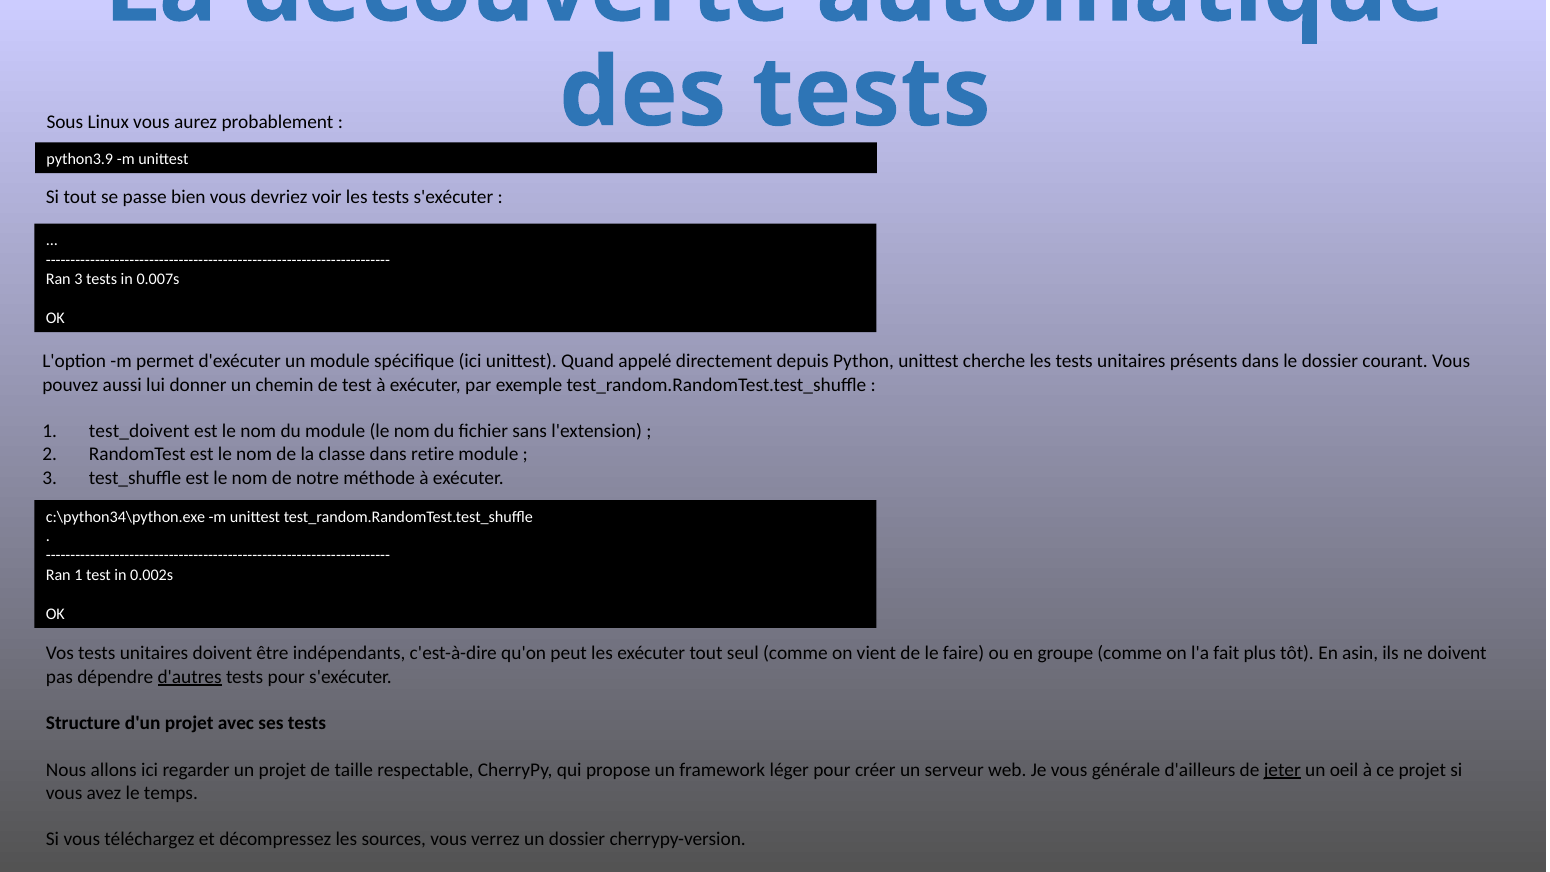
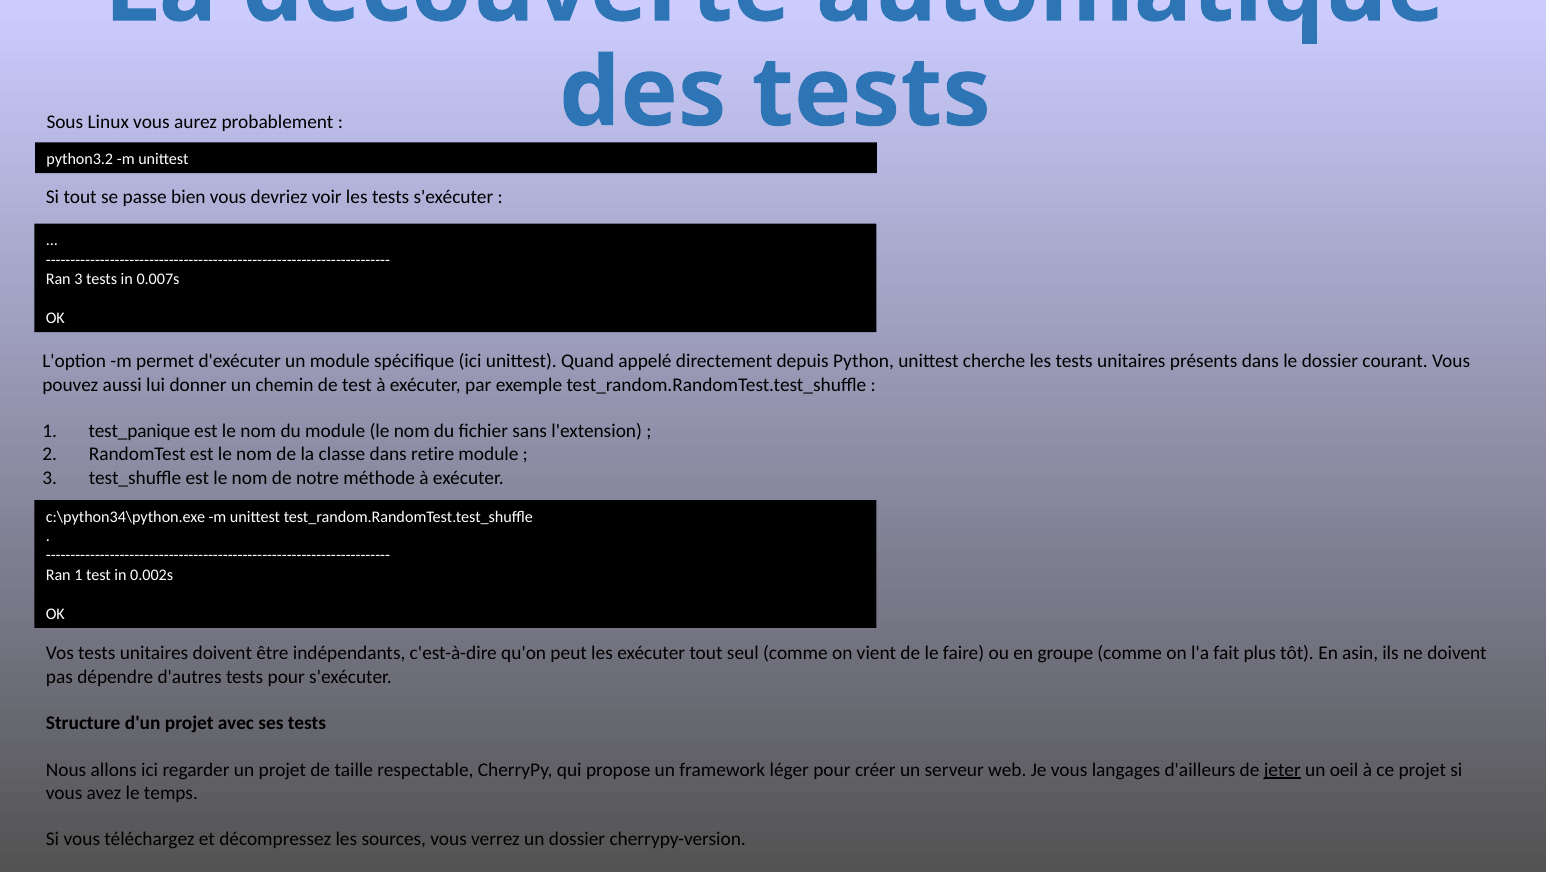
python3.9: python3.9 -> python3.2 (80, 159)
test_doivent: test_doivent -> test_panique (139, 431)
d'autres underline: present -> none (190, 677)
générale: générale -> langages (1126, 770)
